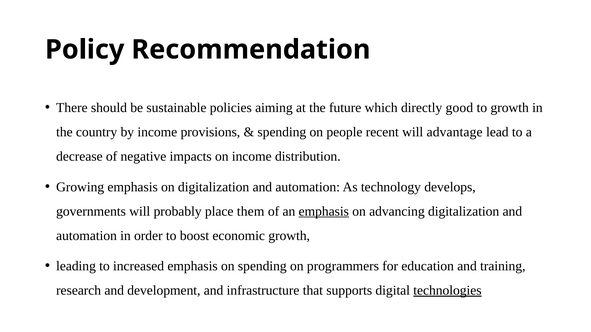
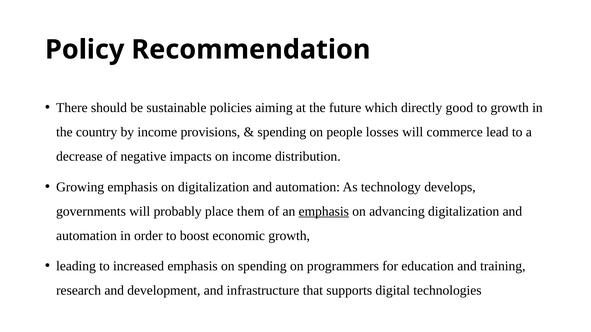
recent: recent -> losses (382, 132)
advantage: advantage -> commerce (455, 132)
technologies underline: present -> none (447, 291)
